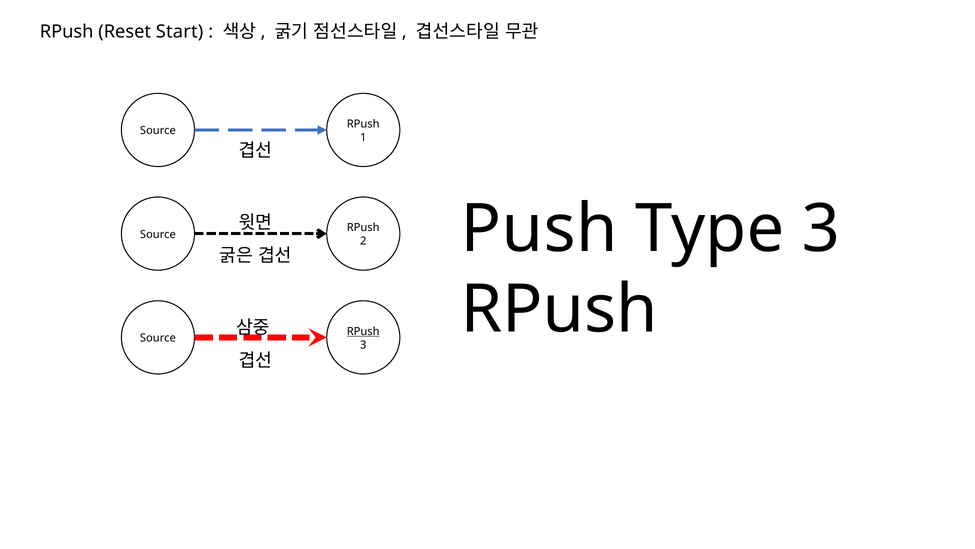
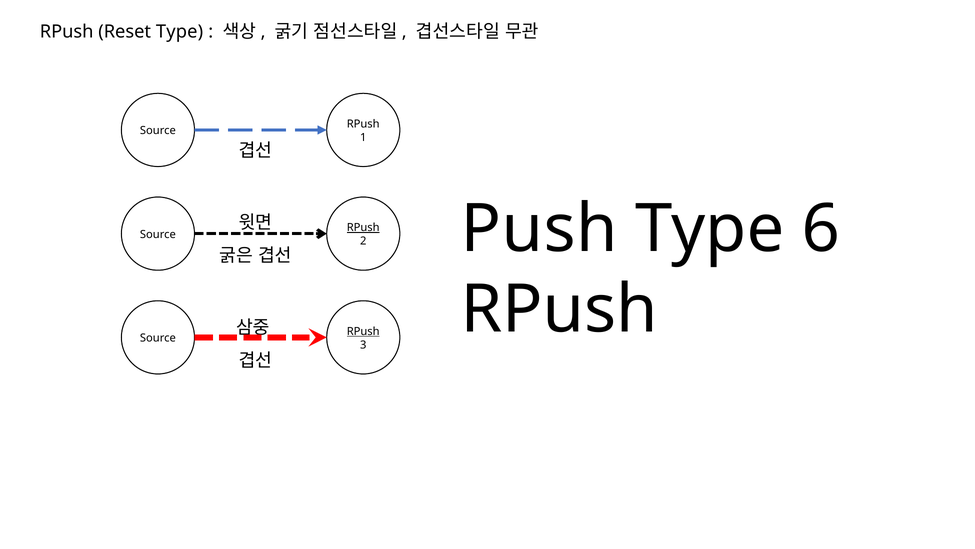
Reset Start: Start -> Type (180, 32)
RPush underline: none -> present (363, 227)
Type 3: 3 -> 6 (821, 229)
